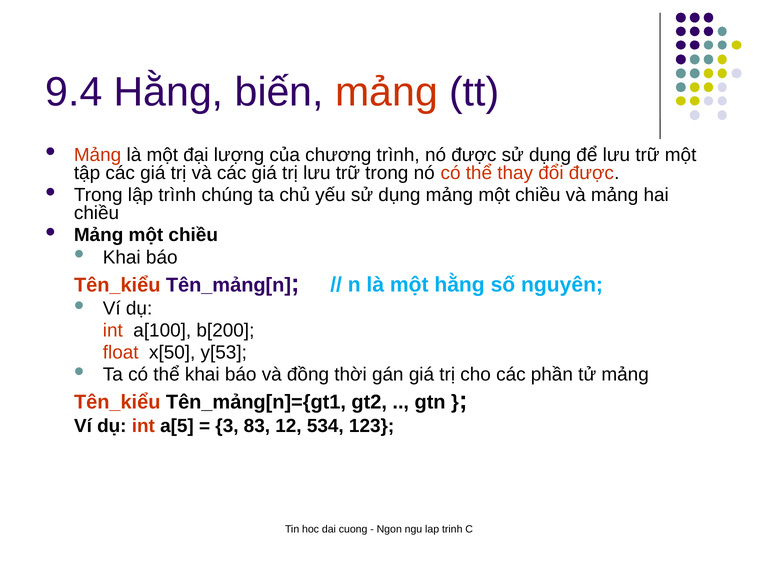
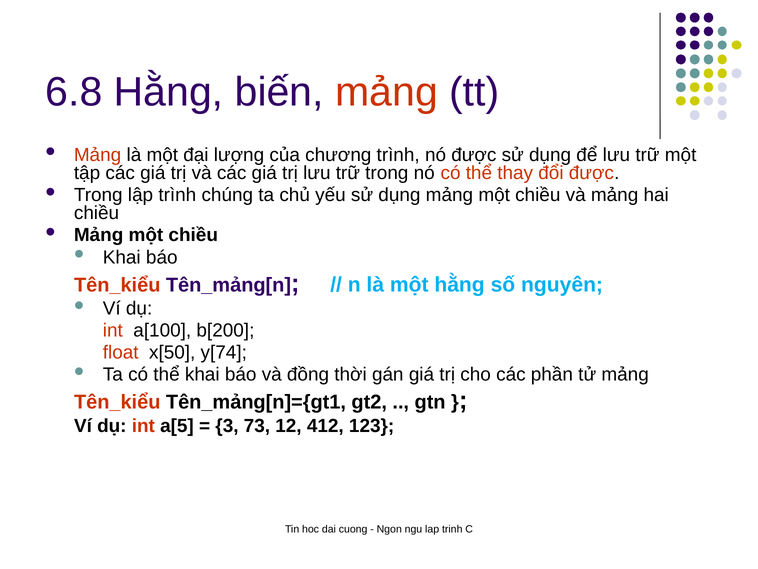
9.4: 9.4 -> 6.8 (74, 92)
y[53: y[53 -> y[74 (224, 352)
83: 83 -> 73 (257, 426)
534: 534 -> 412 (325, 426)
